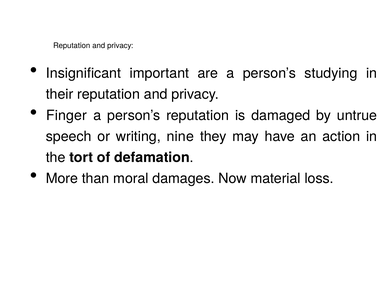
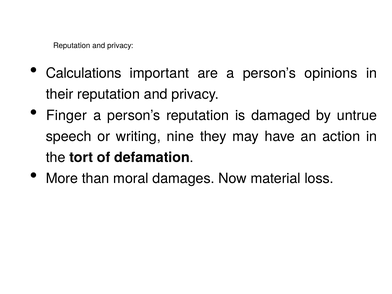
Insignificant: Insignificant -> Calculations (84, 73)
studying: studying -> opinions (331, 73)
